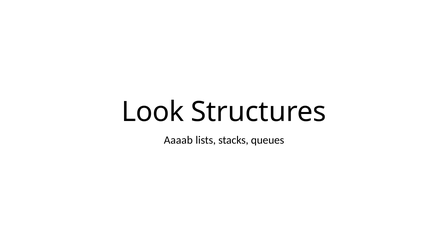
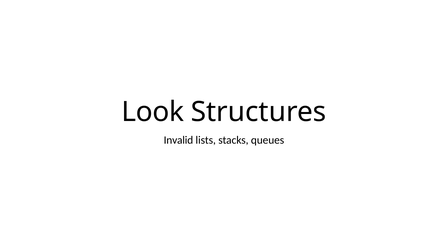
Aaaab: Aaaab -> Invalid (178, 140)
